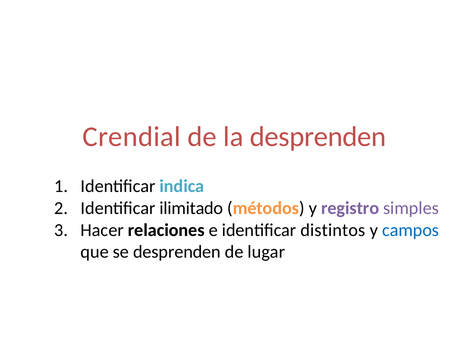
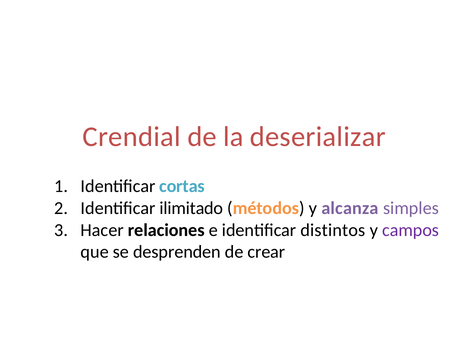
la desprenden: desprenden -> deserializar (318, 137)
indica: indica -> cortas (182, 186)
registro: registro -> alcanza (350, 208)
campos colour: blue -> purple (411, 230)
lugar: lugar -> crear (266, 252)
